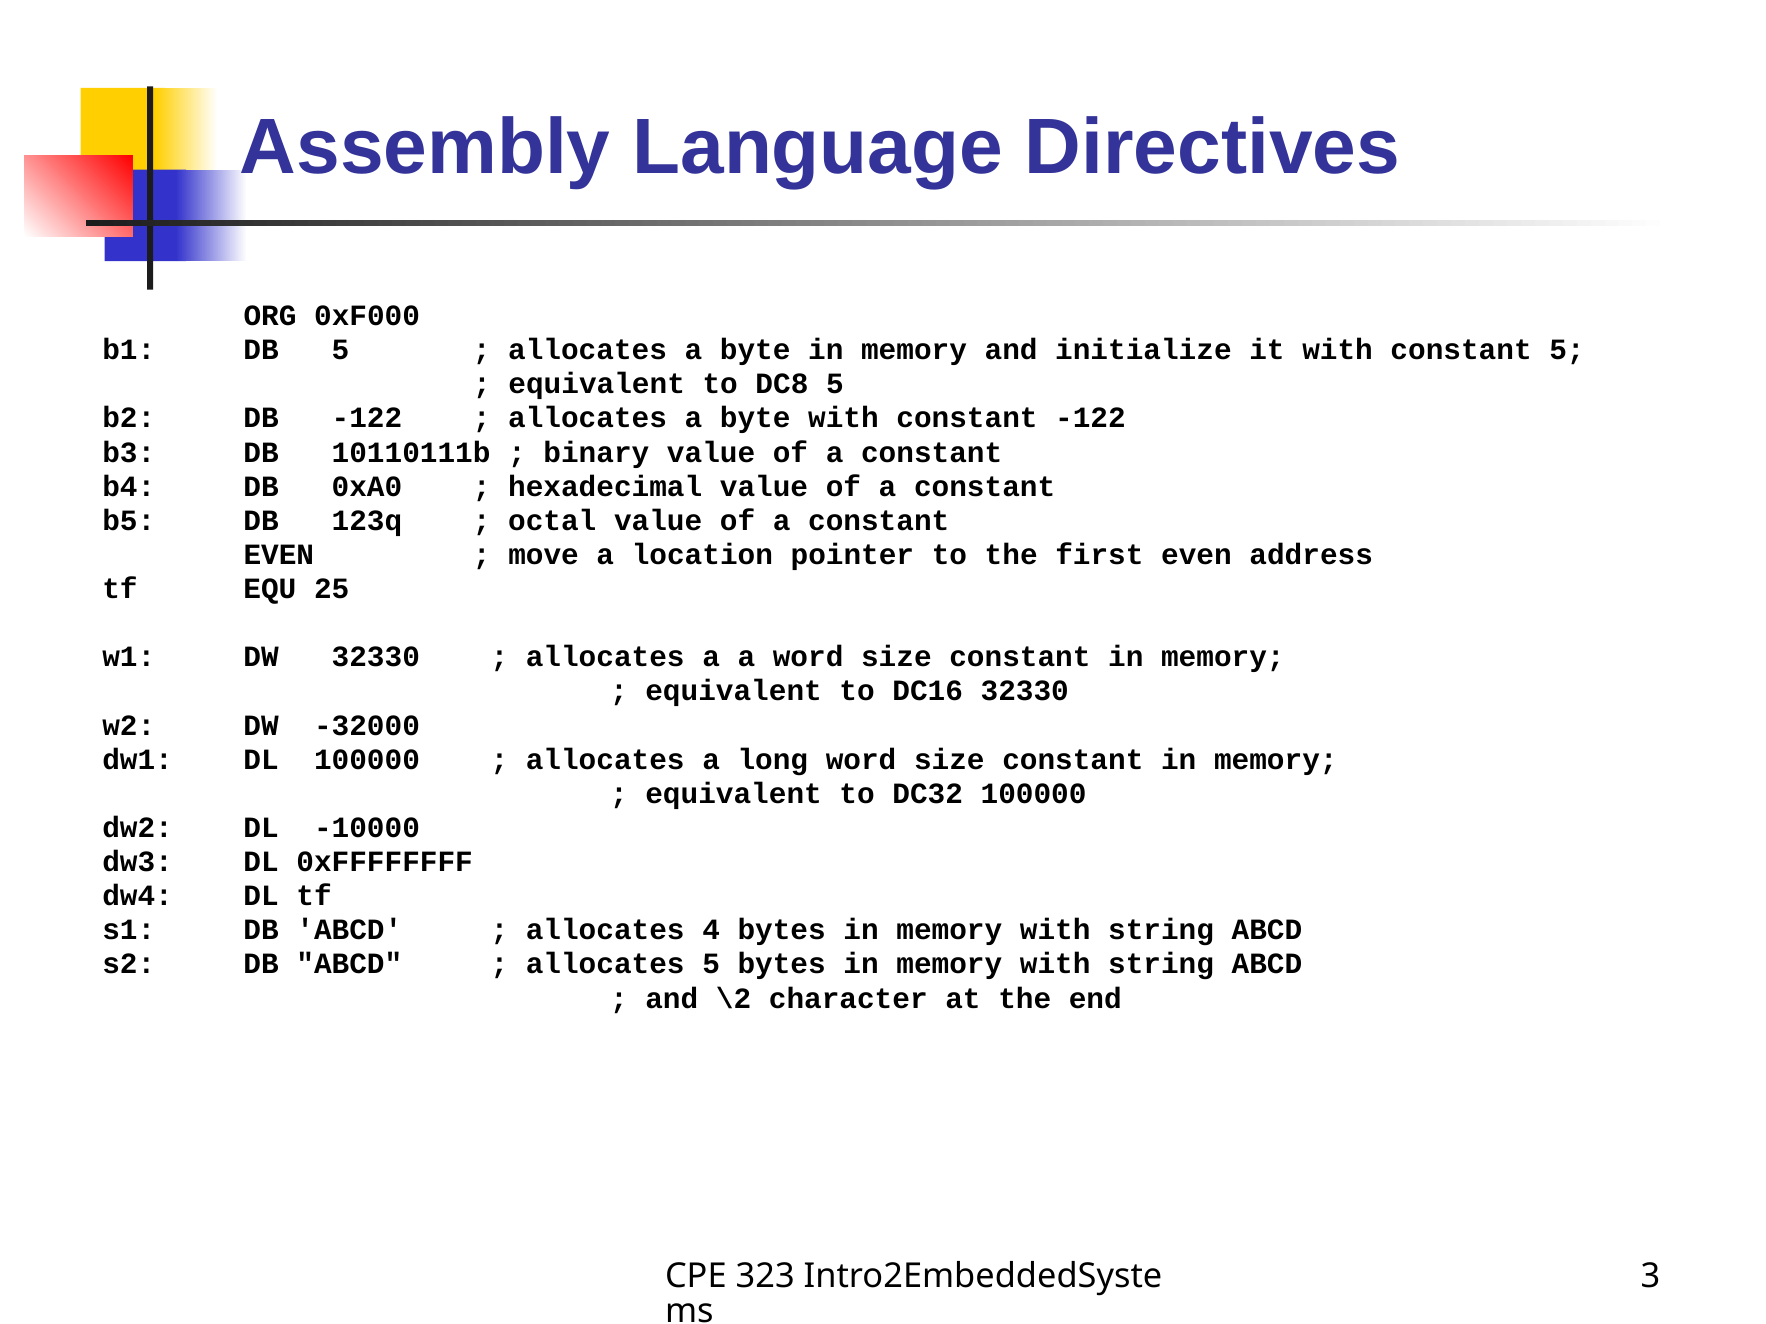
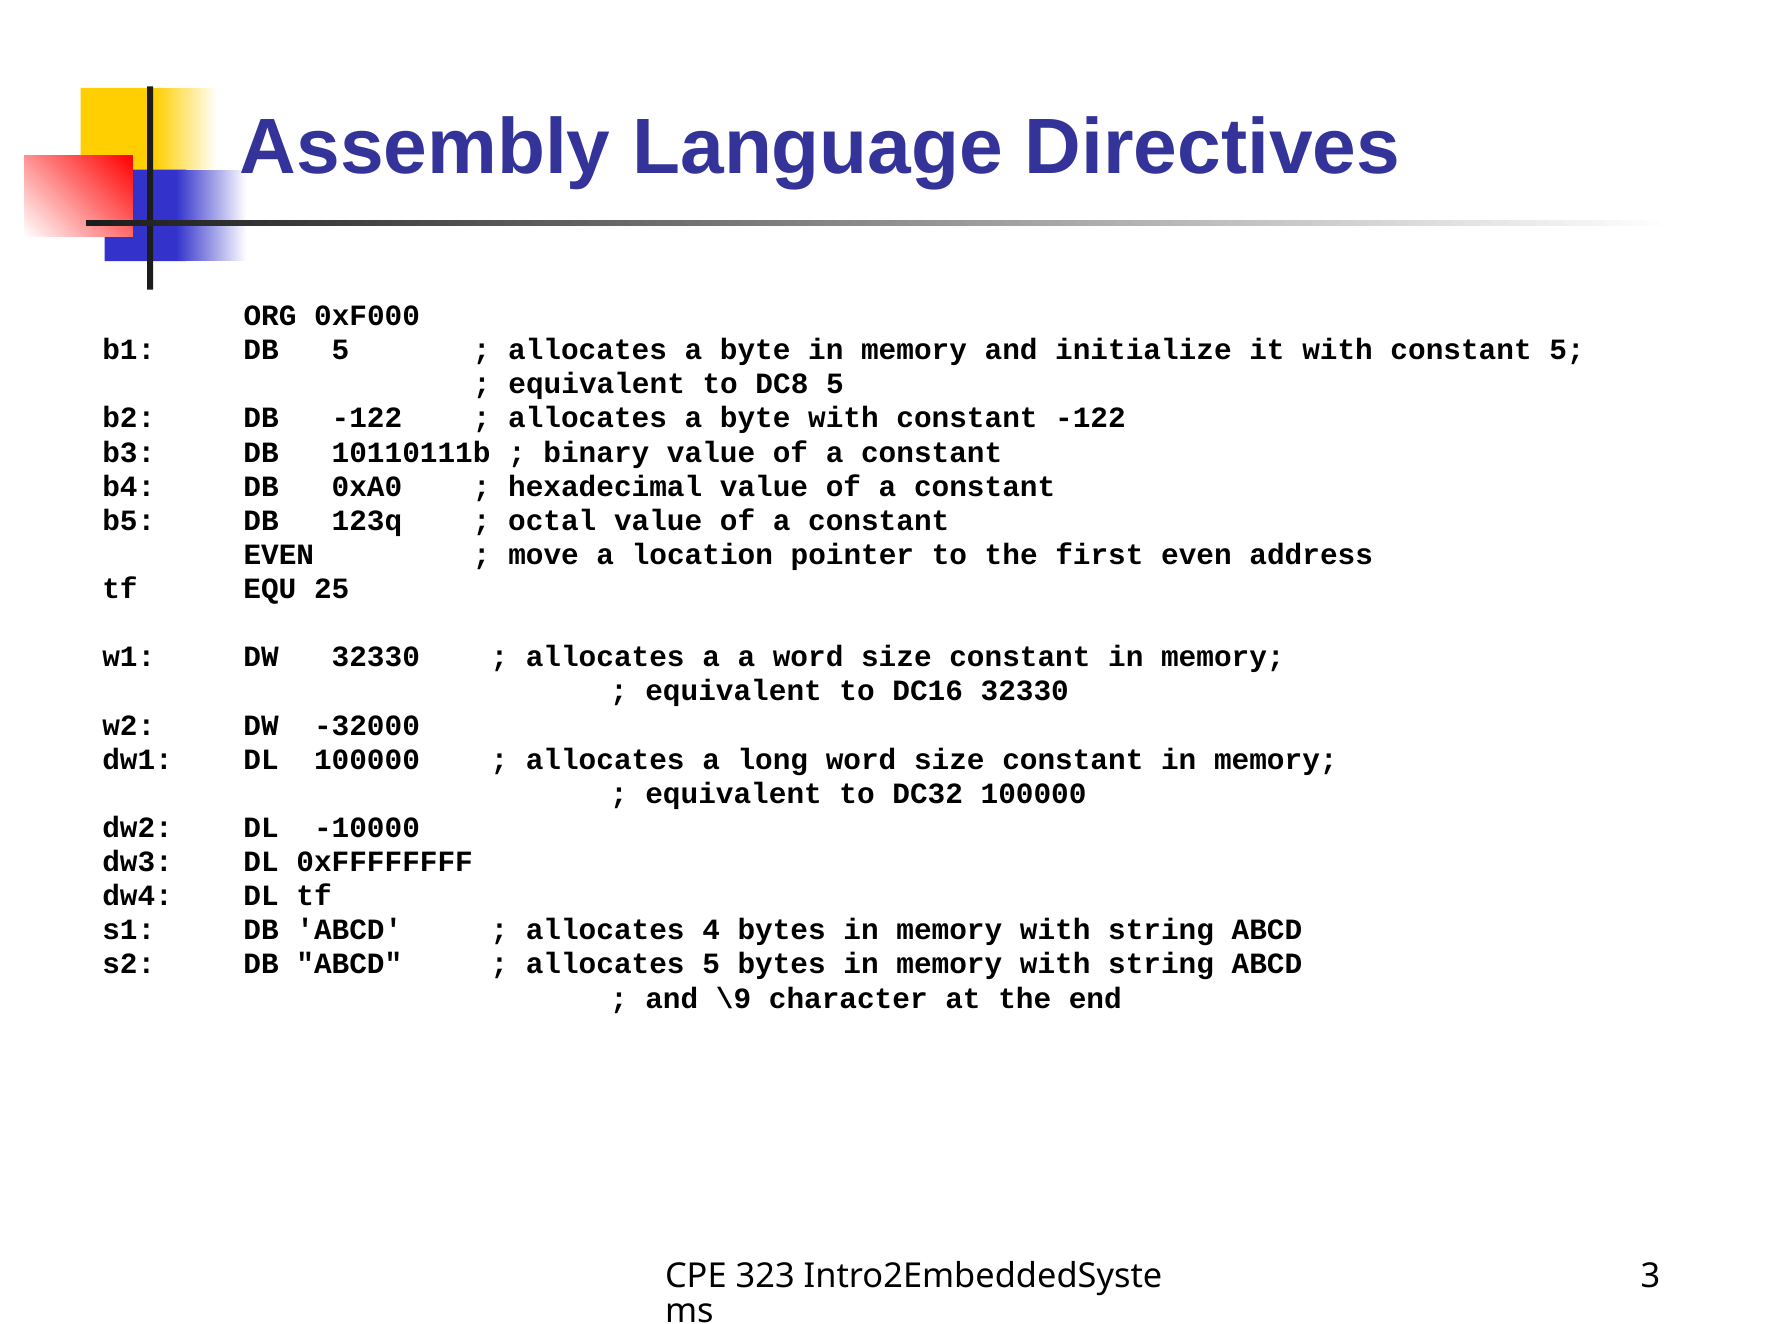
\2: \2 -> \9 (734, 999)
